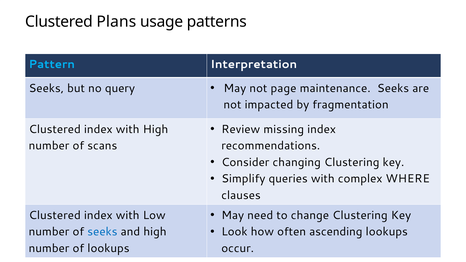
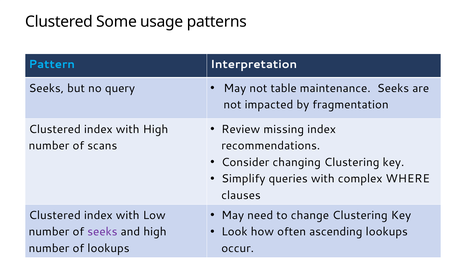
Plans: Plans -> Some (116, 22)
page: page -> table (284, 88)
seeks colour: blue -> purple (102, 232)
